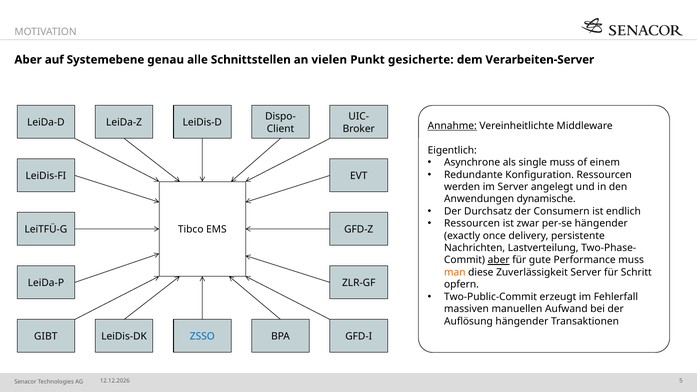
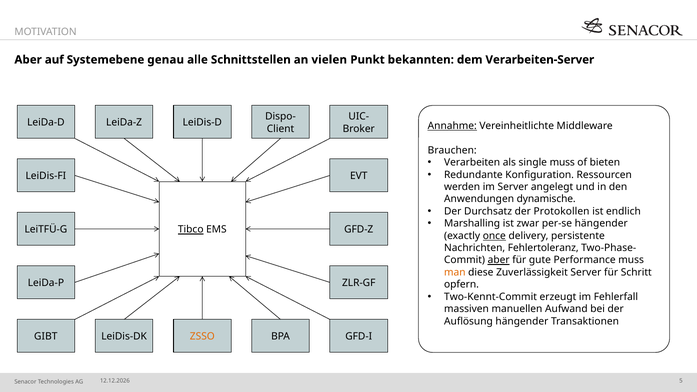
gesicherte: gesicherte -> bekannten (421, 60)
Eigentlich: Eigentlich -> Brauchen (452, 150)
Asynchrone: Asynchrone -> Verarbeiten (472, 163)
einem: einem -> bieten (605, 163)
Consumern: Consumern -> Protokollen (562, 211)
Ressourcen: Ressourcen -> Marshalling (472, 224)
Tibco underline: none -> present (191, 230)
once underline: none -> present (494, 236)
Lastverteilung: Lastverteilung -> Fehlertoleranz (543, 248)
Two-Public-Commit: Two-Public-Commit -> Two-Kennt-Commit (491, 297)
ZSSO colour: blue -> orange (202, 337)
